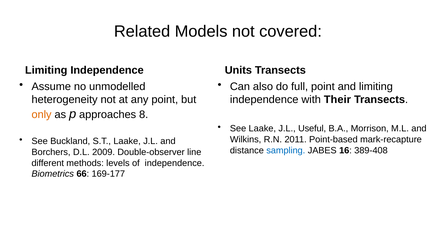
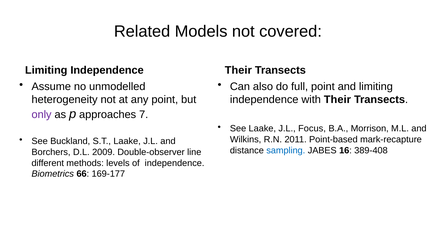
Units: Units -> Their (238, 70)
only colour: orange -> purple (42, 115)
8: 8 -> 7 (144, 115)
Useful: Useful -> Focus (312, 129)
